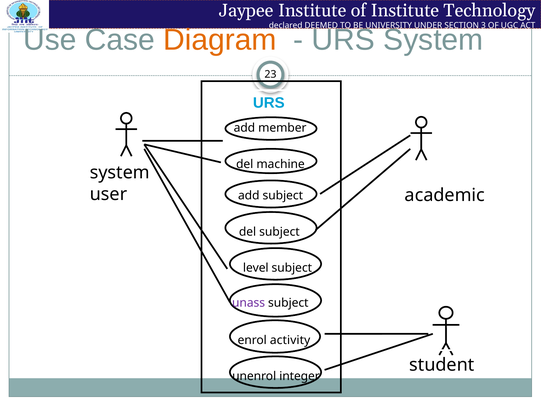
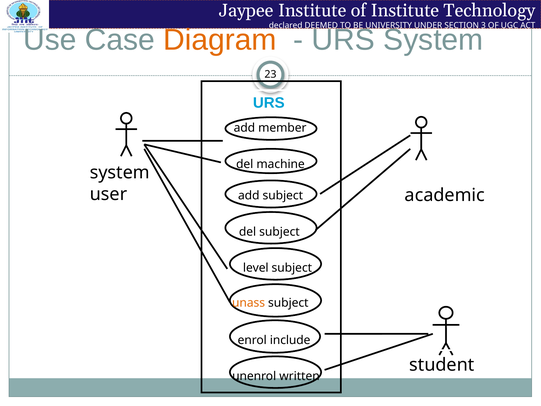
unass colour: purple -> orange (249, 303)
activity: activity -> include (290, 340)
integer: integer -> written (300, 376)
